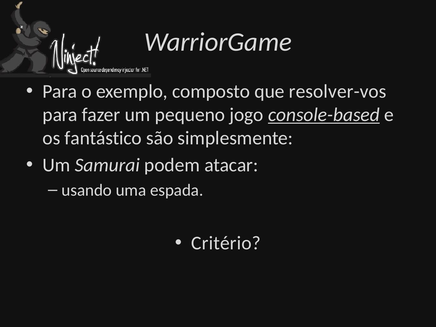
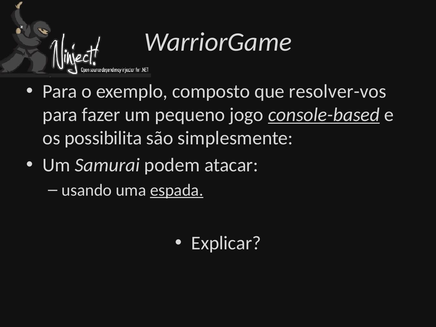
fantástico: fantástico -> possibilita (103, 138)
espada underline: none -> present (177, 190)
Critério: Critério -> Explicar (226, 243)
